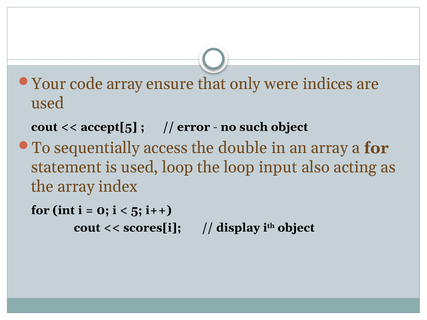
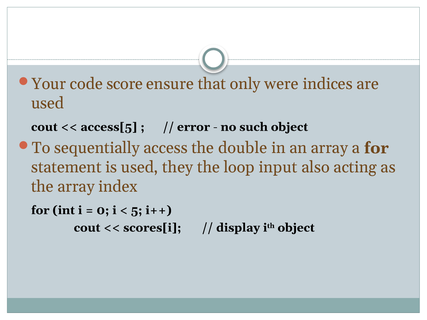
code array: array -> score (125, 84)
accept[5: accept[5 -> access[5 (109, 127)
used loop: loop -> they (178, 167)
